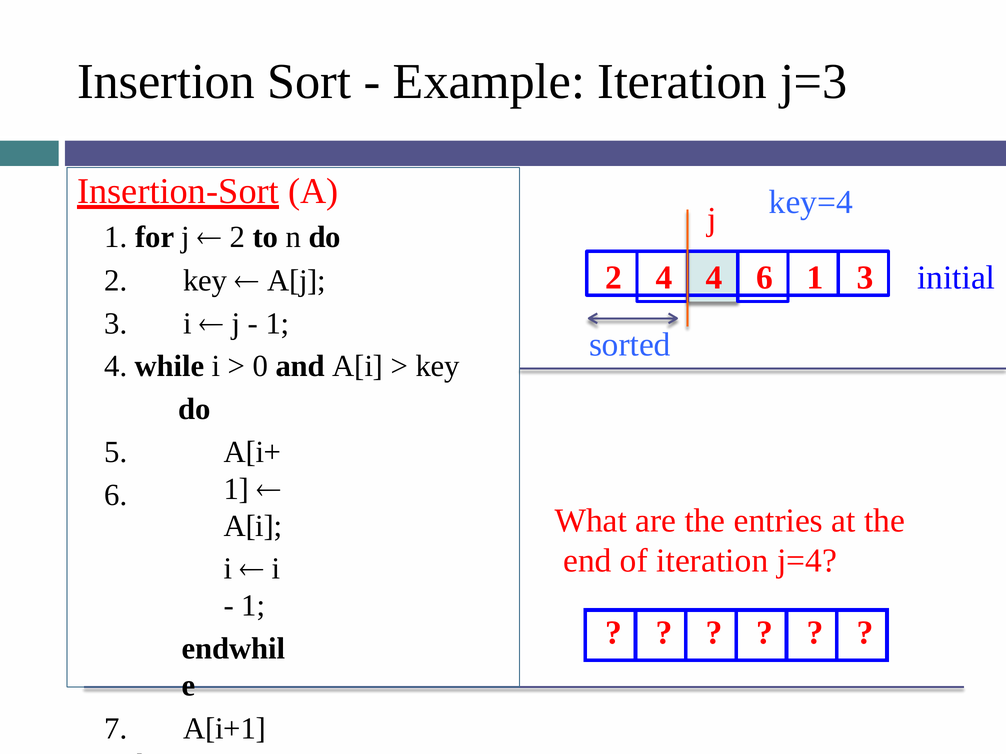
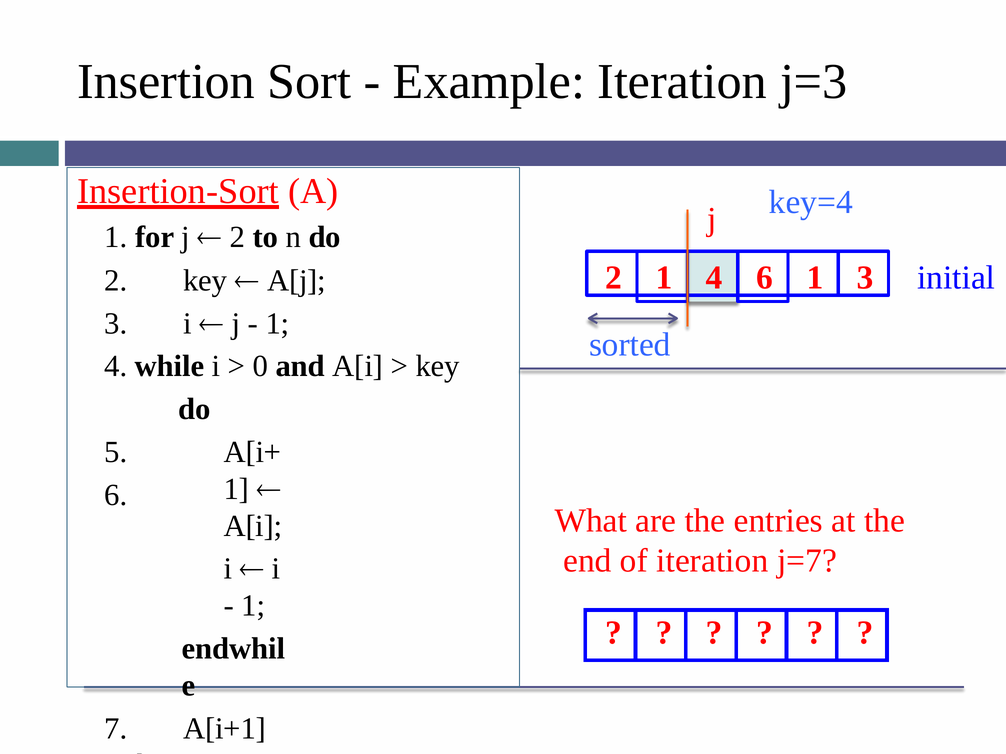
2 4: 4 -> 1 (664, 278)
j=4: j=4 -> j=7 (807, 561)
